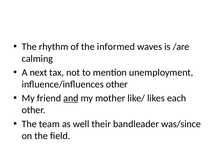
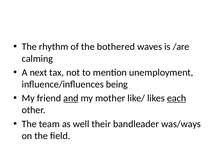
informed: informed -> bothered (116, 47)
influence/influences other: other -> being (117, 84)
each underline: none -> present (177, 98)
was/since: was/since -> was/ways (181, 124)
